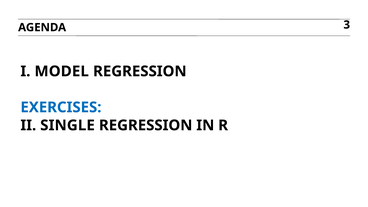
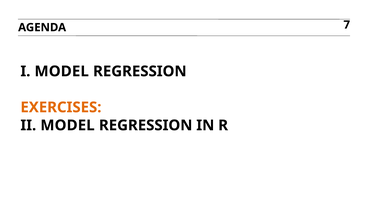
3: 3 -> 7 (347, 25)
EXERCISES colour: blue -> orange (61, 107)
II SINGLE: SINGLE -> MODEL (67, 125)
